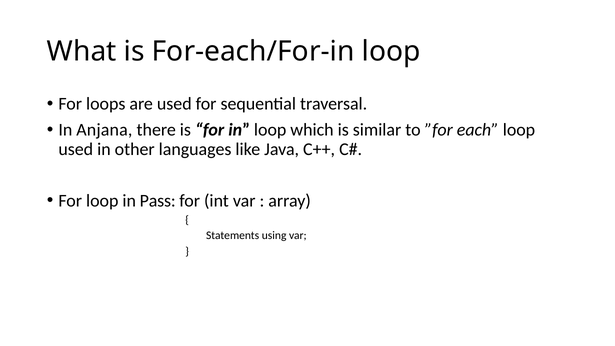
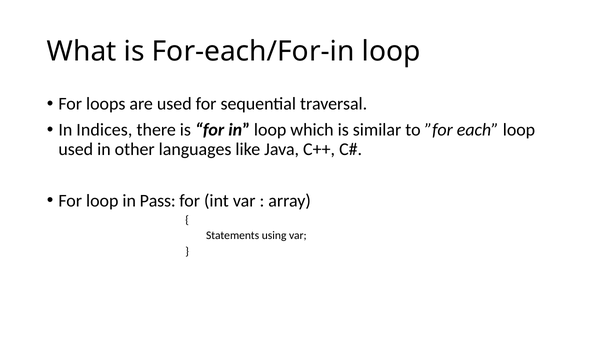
Anjana: Anjana -> Indices (104, 130)
